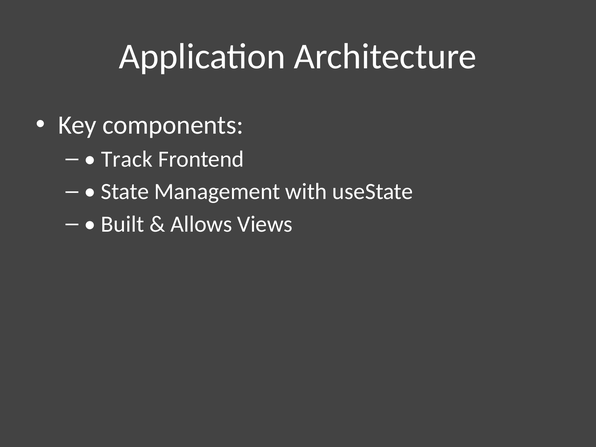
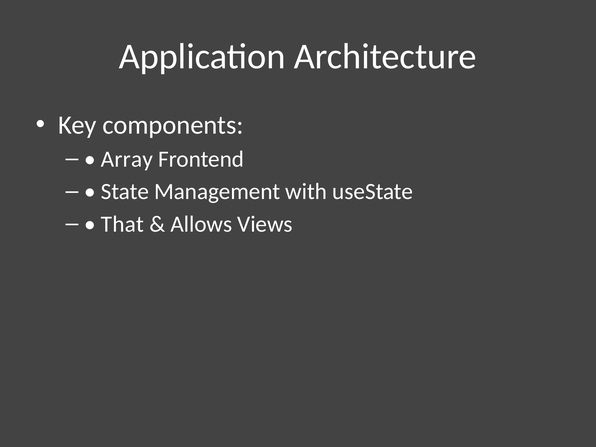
Track: Track -> Array (127, 159)
Built: Built -> That (122, 224)
